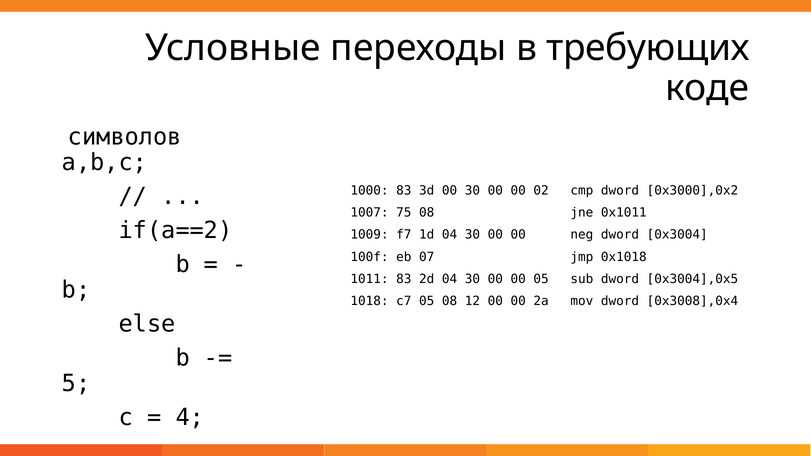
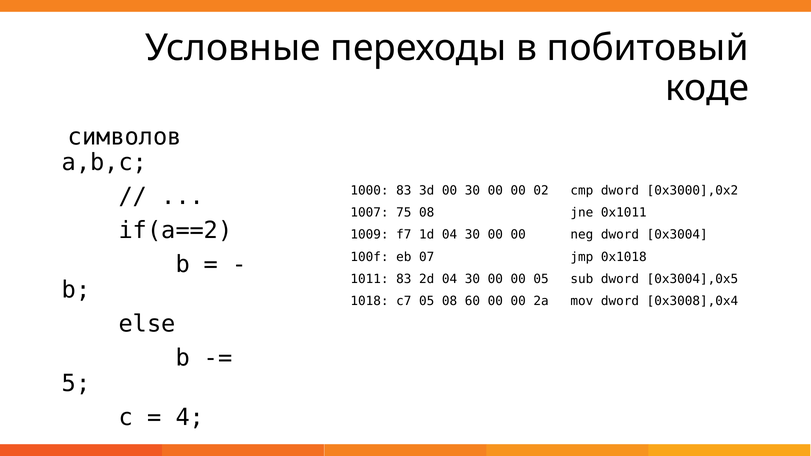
требующих: требующих -> побитовый (648, 48)
12: 12 -> 60 (472, 301)
